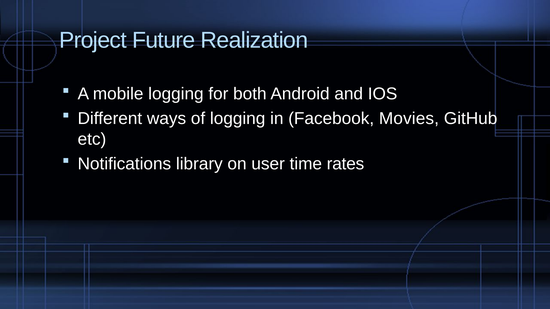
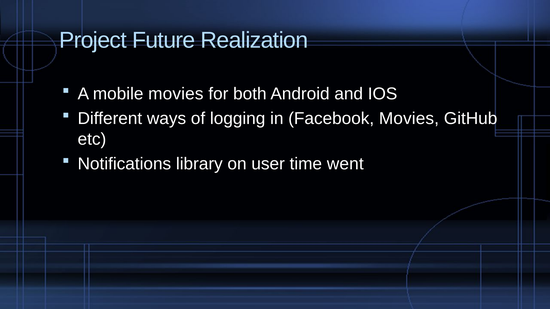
mobile logging: logging -> movies (176, 94)
rates: rates -> went (345, 164)
